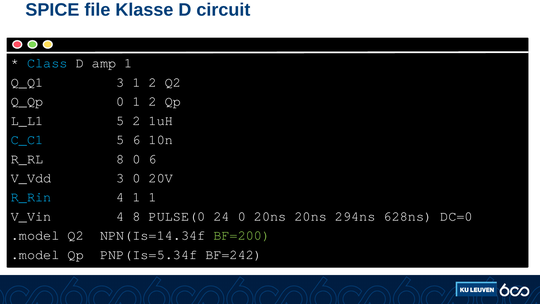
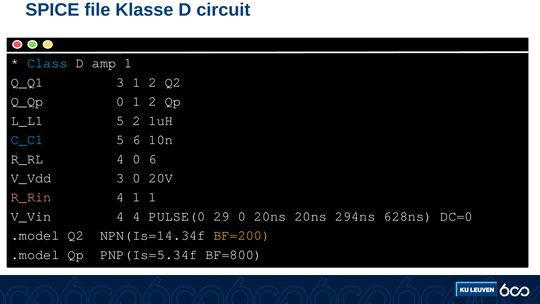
R_RL 8: 8 -> 4 (120, 159)
R_Rin colour: light blue -> pink (31, 197)
4 8: 8 -> 4 (136, 216)
24: 24 -> 29 (222, 216)
BF=200 colour: light green -> yellow (242, 235)
BF=242: BF=242 -> BF=800 (234, 254)
